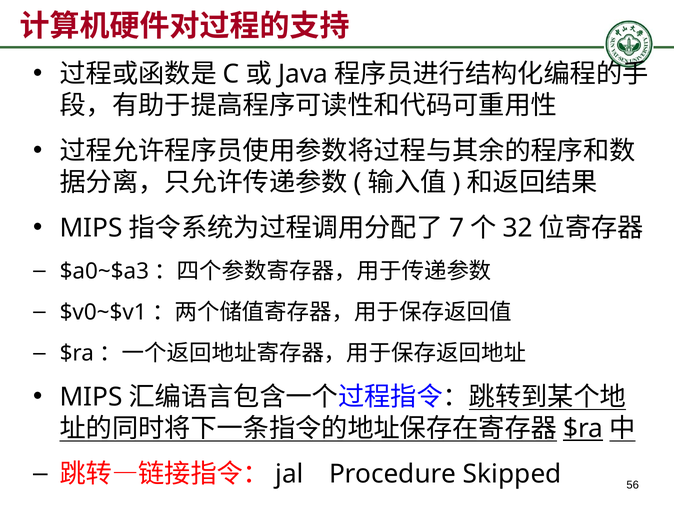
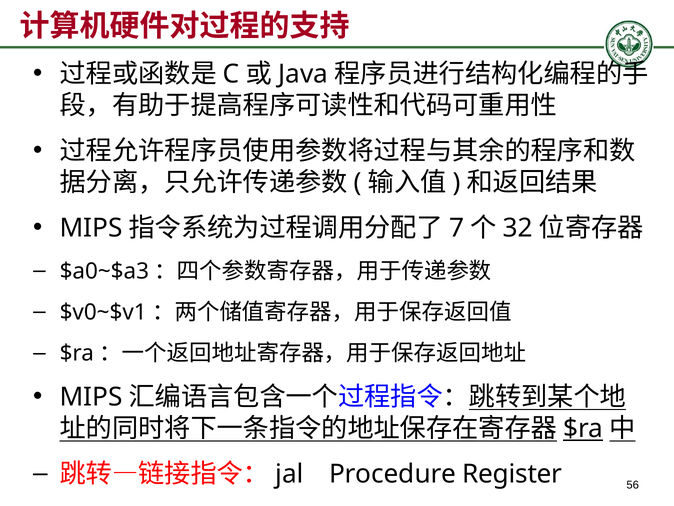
Skipped: Skipped -> Register (512, 474)
